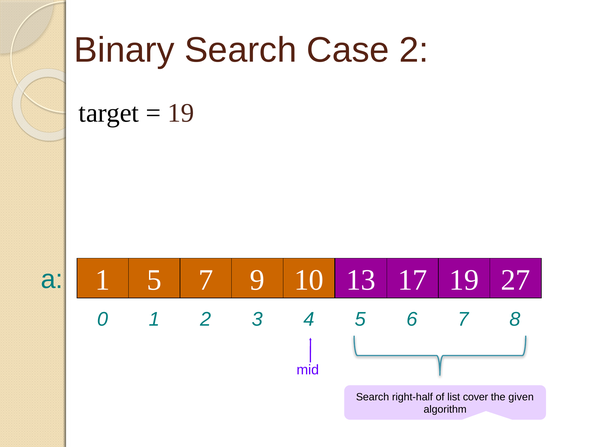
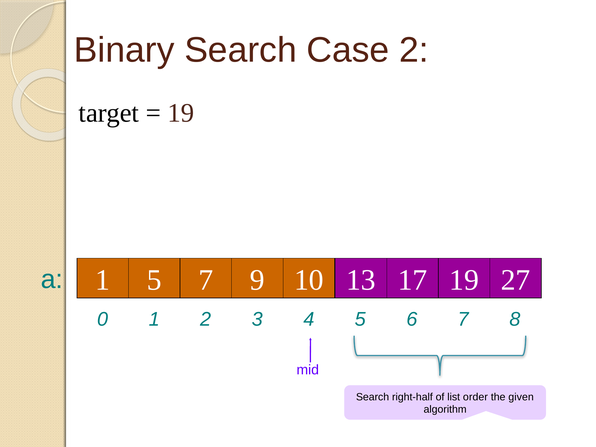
cover: cover -> order (475, 397)
